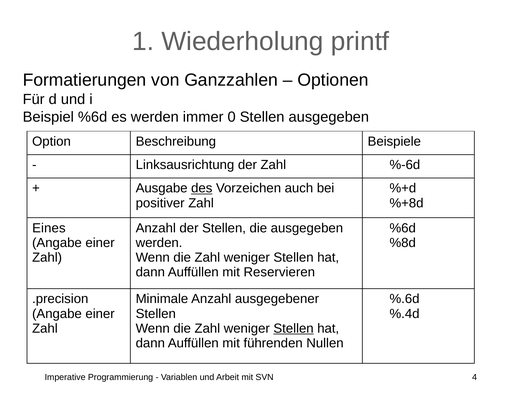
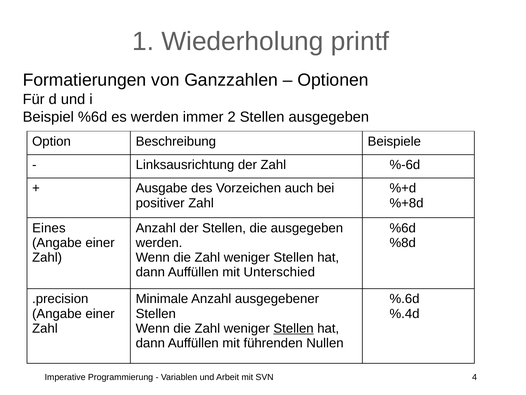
0: 0 -> 2 (232, 117)
des underline: present -> none (202, 188)
Reservieren: Reservieren -> Unterschied (279, 272)
